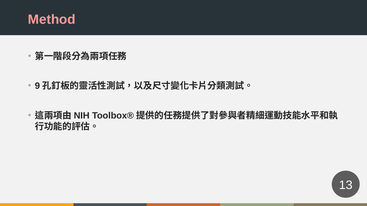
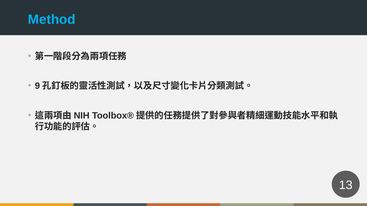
Method colour: pink -> light blue (52, 19)
